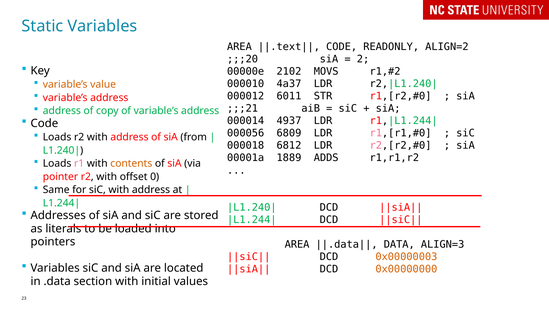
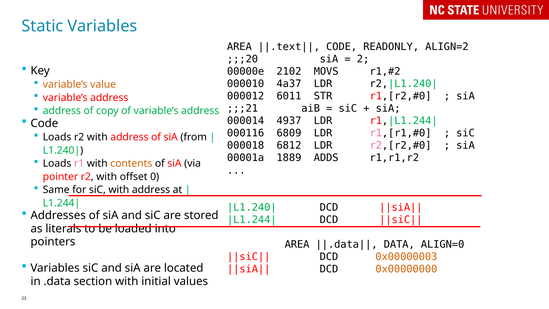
000056: 000056 -> 000116 (246, 133)
ALIGN=3: ALIGN=3 -> ALIGN=0 (443, 244)
